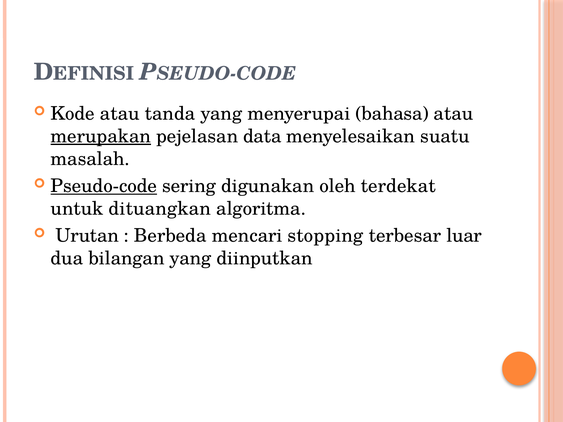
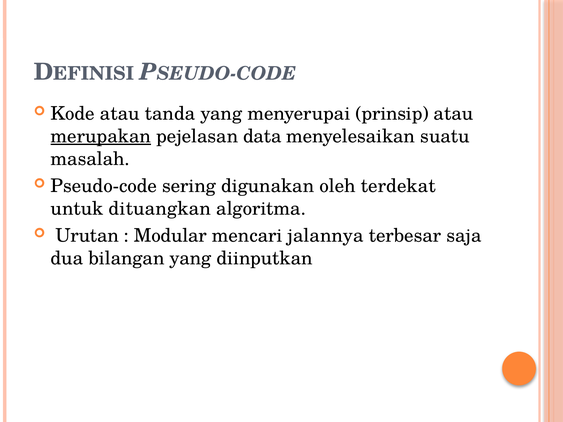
bahasa: bahasa -> prinsip (392, 114)
Pseudo-code underline: present -> none (104, 186)
Berbeda: Berbeda -> Modular (170, 236)
stopping: stopping -> jalannya (326, 236)
luar: luar -> saja (464, 236)
